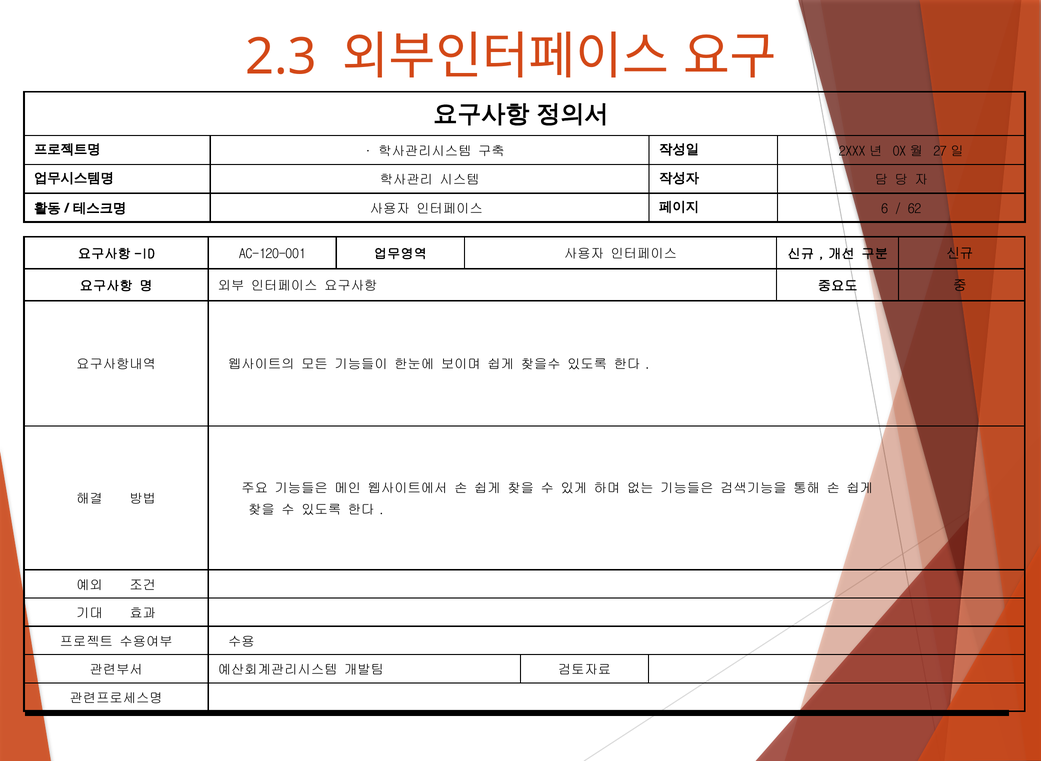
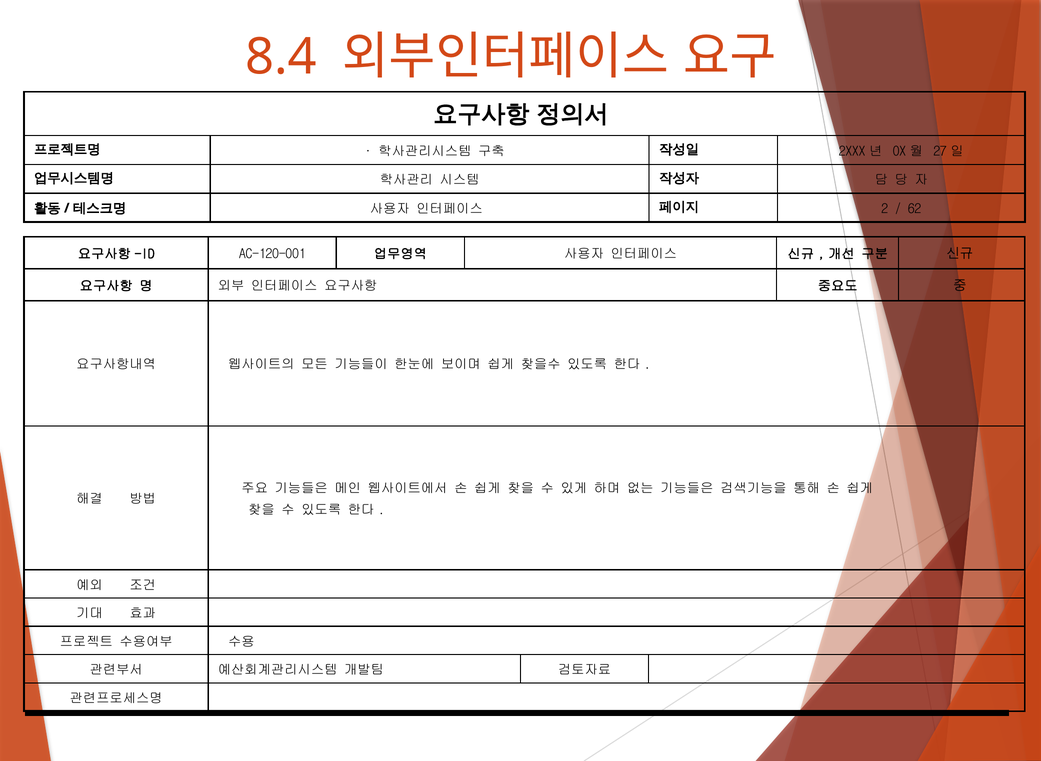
2.3: 2.3 -> 8.4 (281, 57)
6: 6 -> 2 (885, 209)
